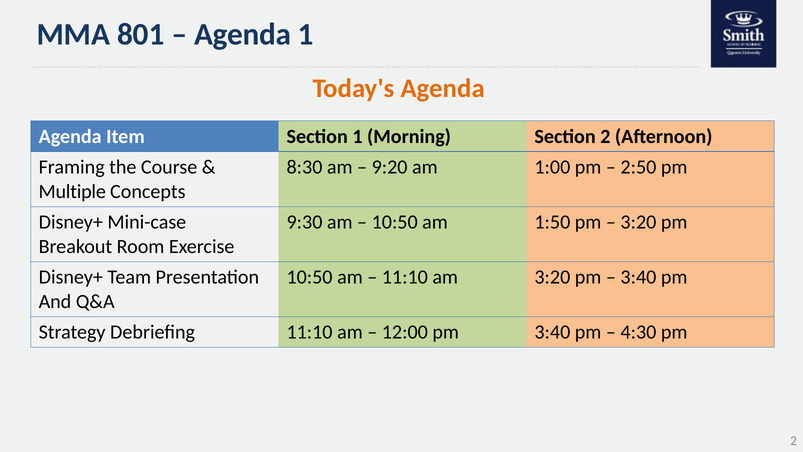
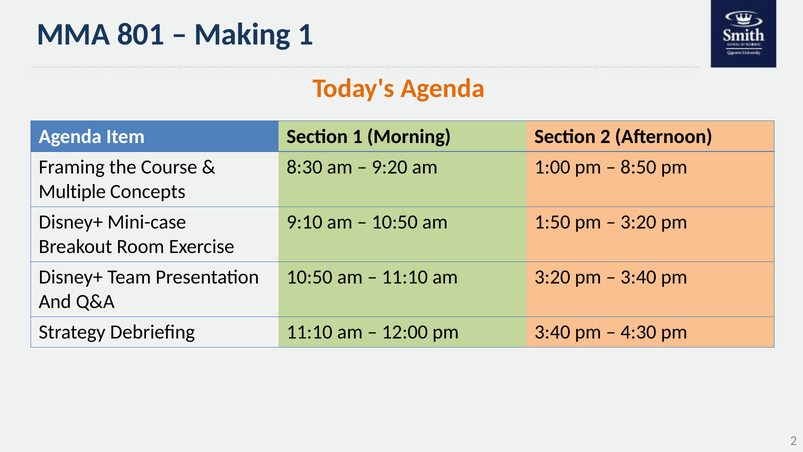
Agenda: Agenda -> Making (242, 35)
2:50: 2:50 -> 8:50 (638, 167)
9:30: 9:30 -> 9:10 (304, 222)
